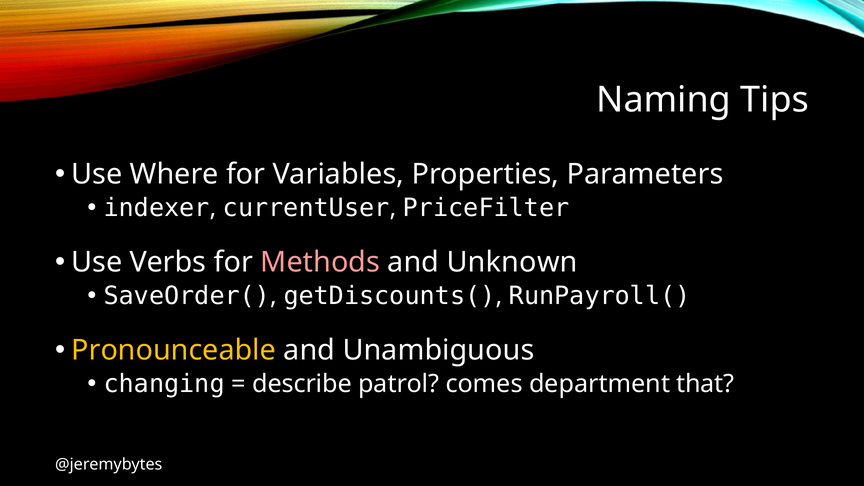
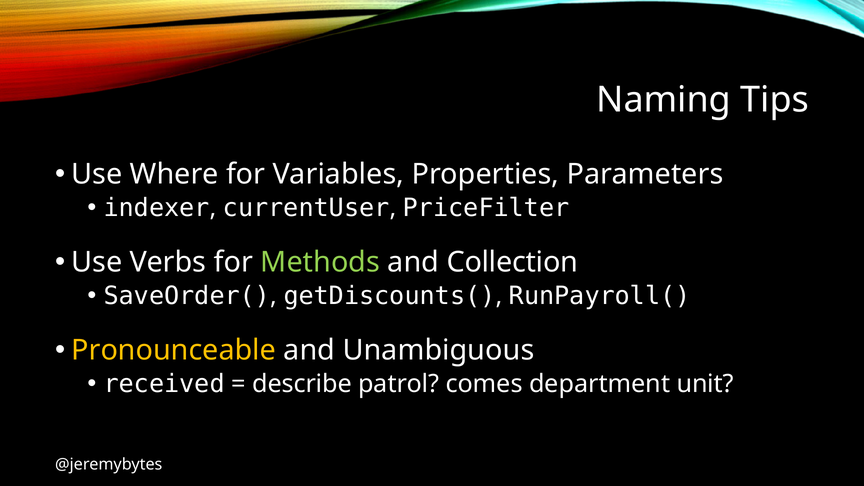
Methods colour: pink -> light green (320, 262)
Unknown: Unknown -> Collection (512, 262)
changing: changing -> received (164, 384)
that: that -> unit (705, 384)
